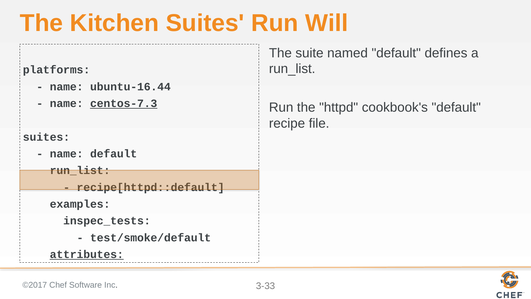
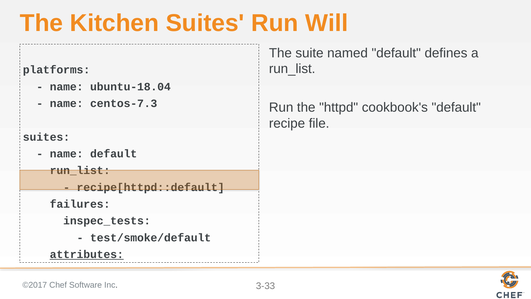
ubuntu-16.44: ubuntu-16.44 -> ubuntu-18.04 (130, 87)
centos-7.3 underline: present -> none (124, 103)
examples: examples -> failures (80, 204)
